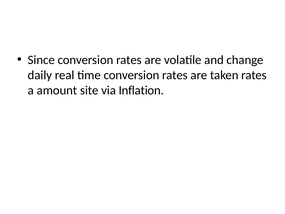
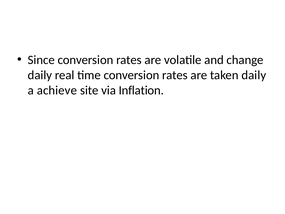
taken rates: rates -> daily (254, 75)
amount: amount -> achieve (57, 90)
